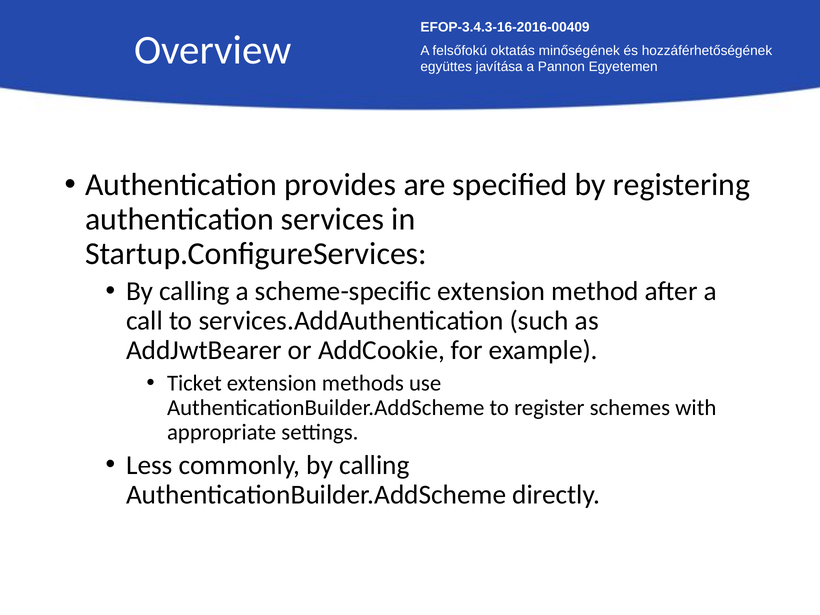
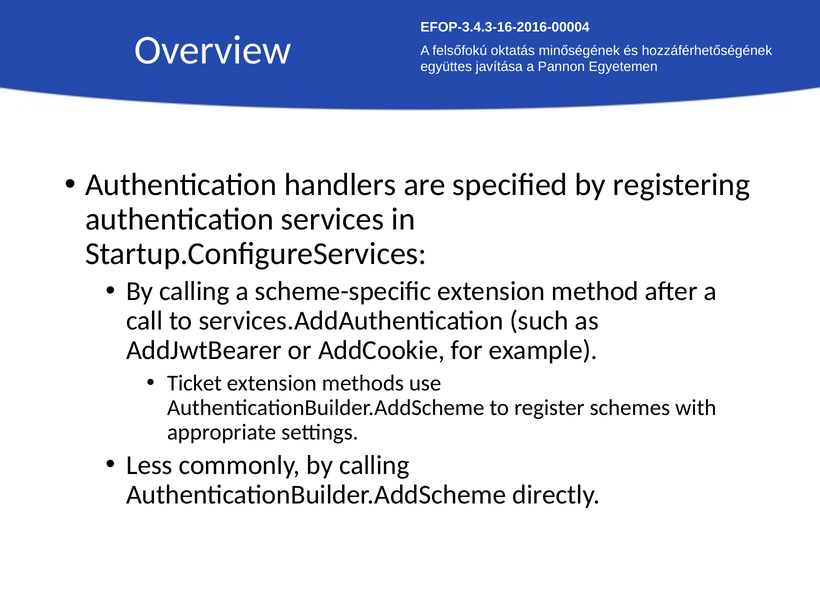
EFOP-3.4.3-16-2016-00409: EFOP-3.4.3-16-2016-00409 -> EFOP-3.4.3-16-2016-00004 (505, 27)
provides: provides -> handlers (340, 185)
